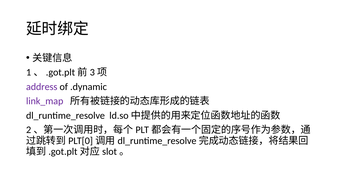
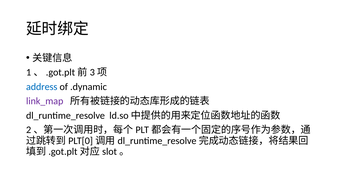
address colour: purple -> blue (42, 87)
